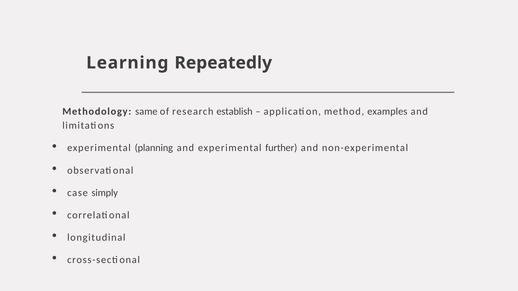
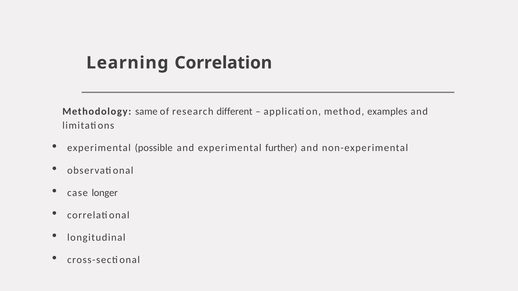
Repeatedly: Repeatedly -> Correlation (223, 63)
establish: establish -> different (235, 112)
planning: planning -> possible (154, 148)
simply: simply -> longer (105, 193)
